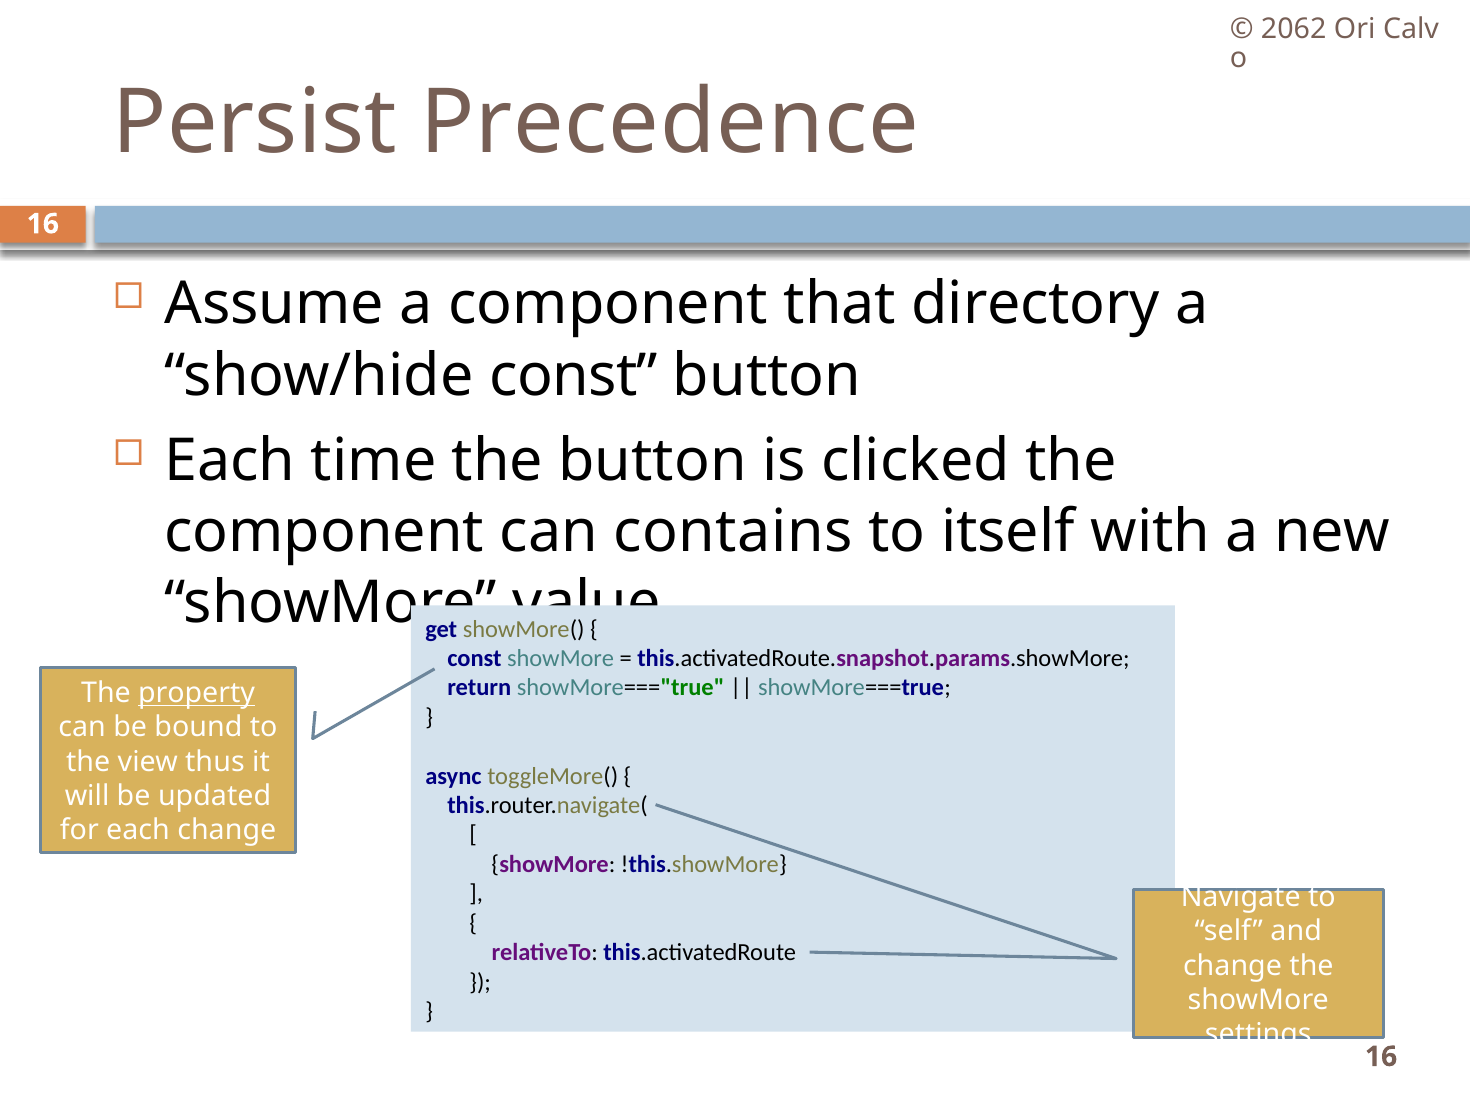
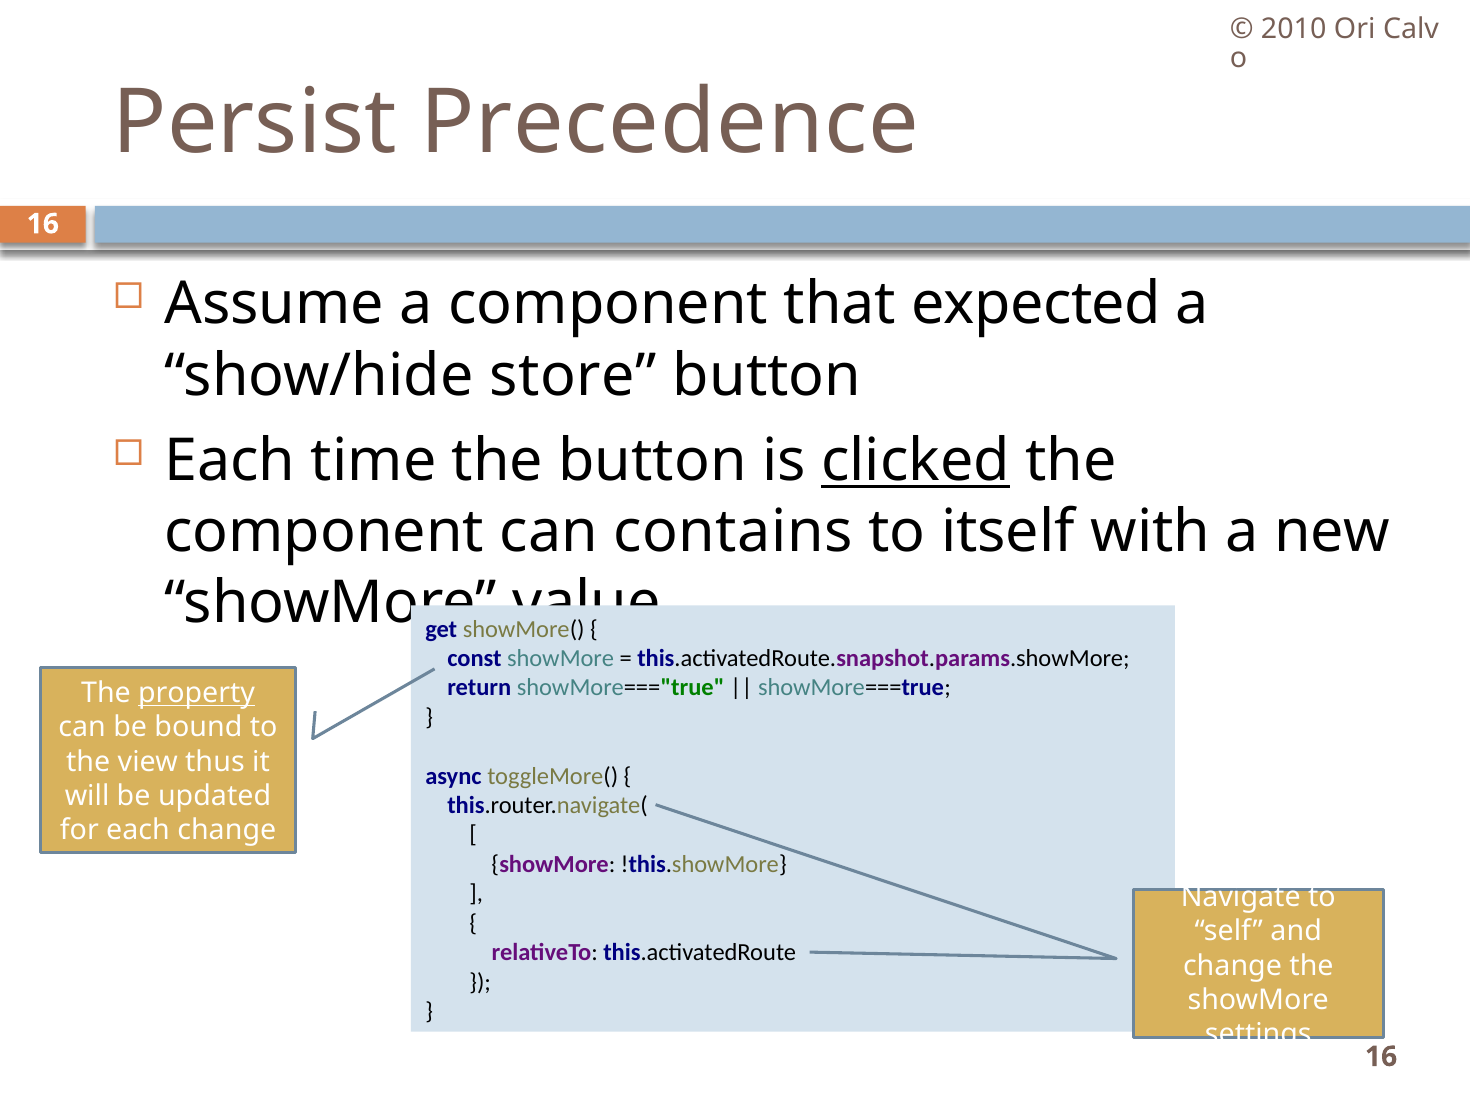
2062: 2062 -> 2010 (1294, 29)
directory: directory -> expected (1036, 304)
show/hide const: const -> store (573, 375)
clicked underline: none -> present (916, 461)
